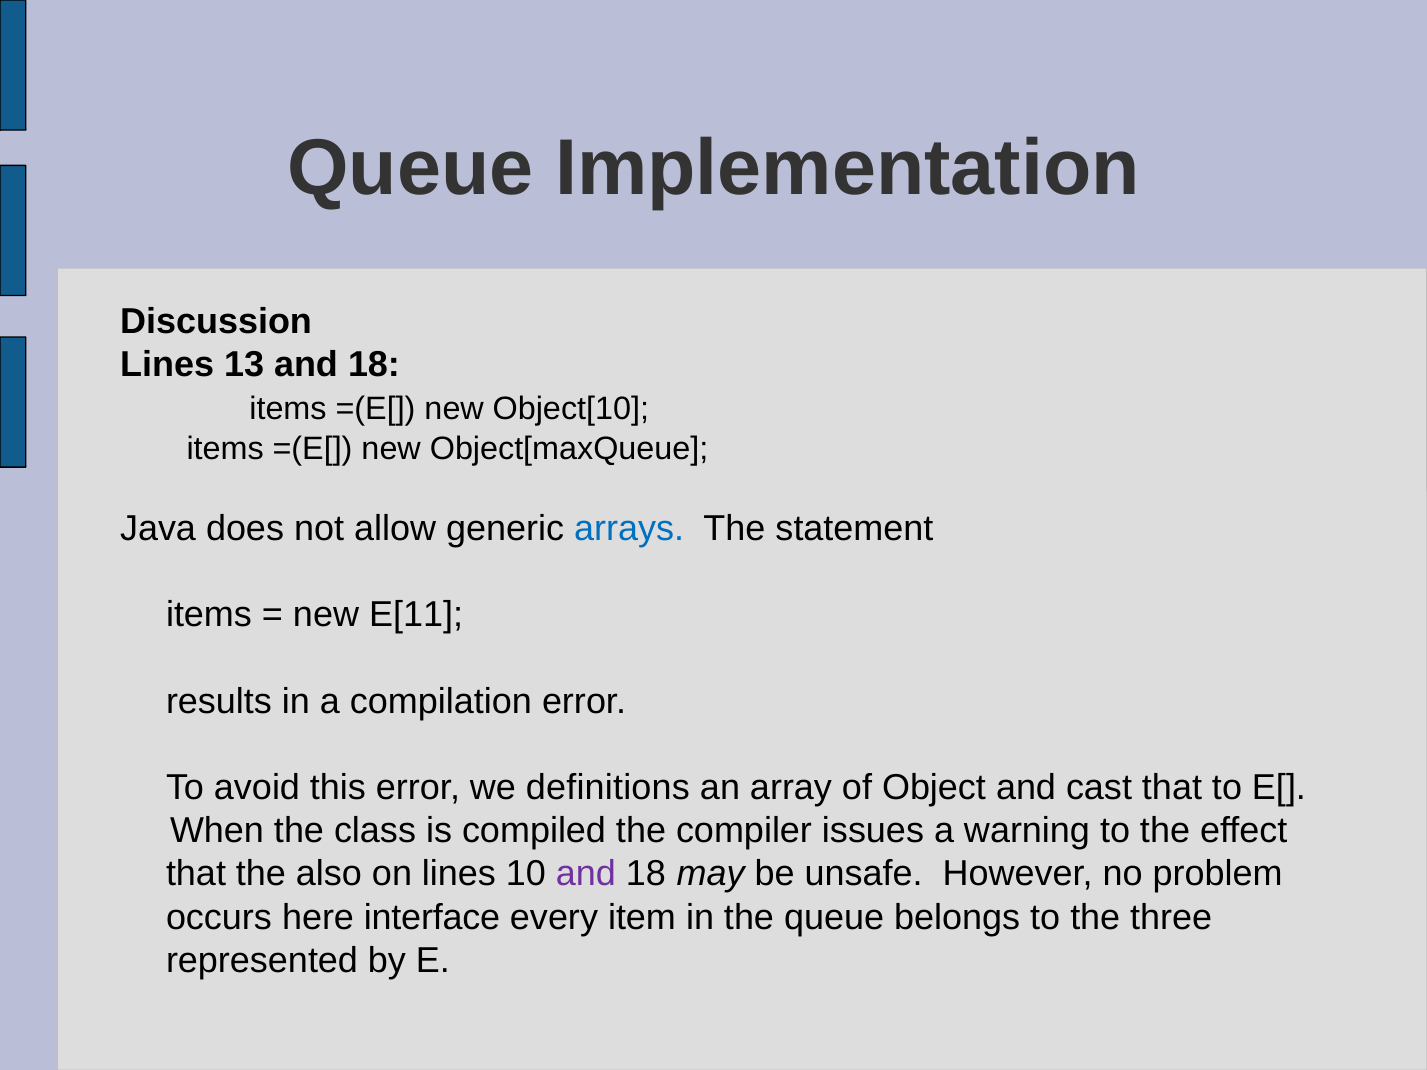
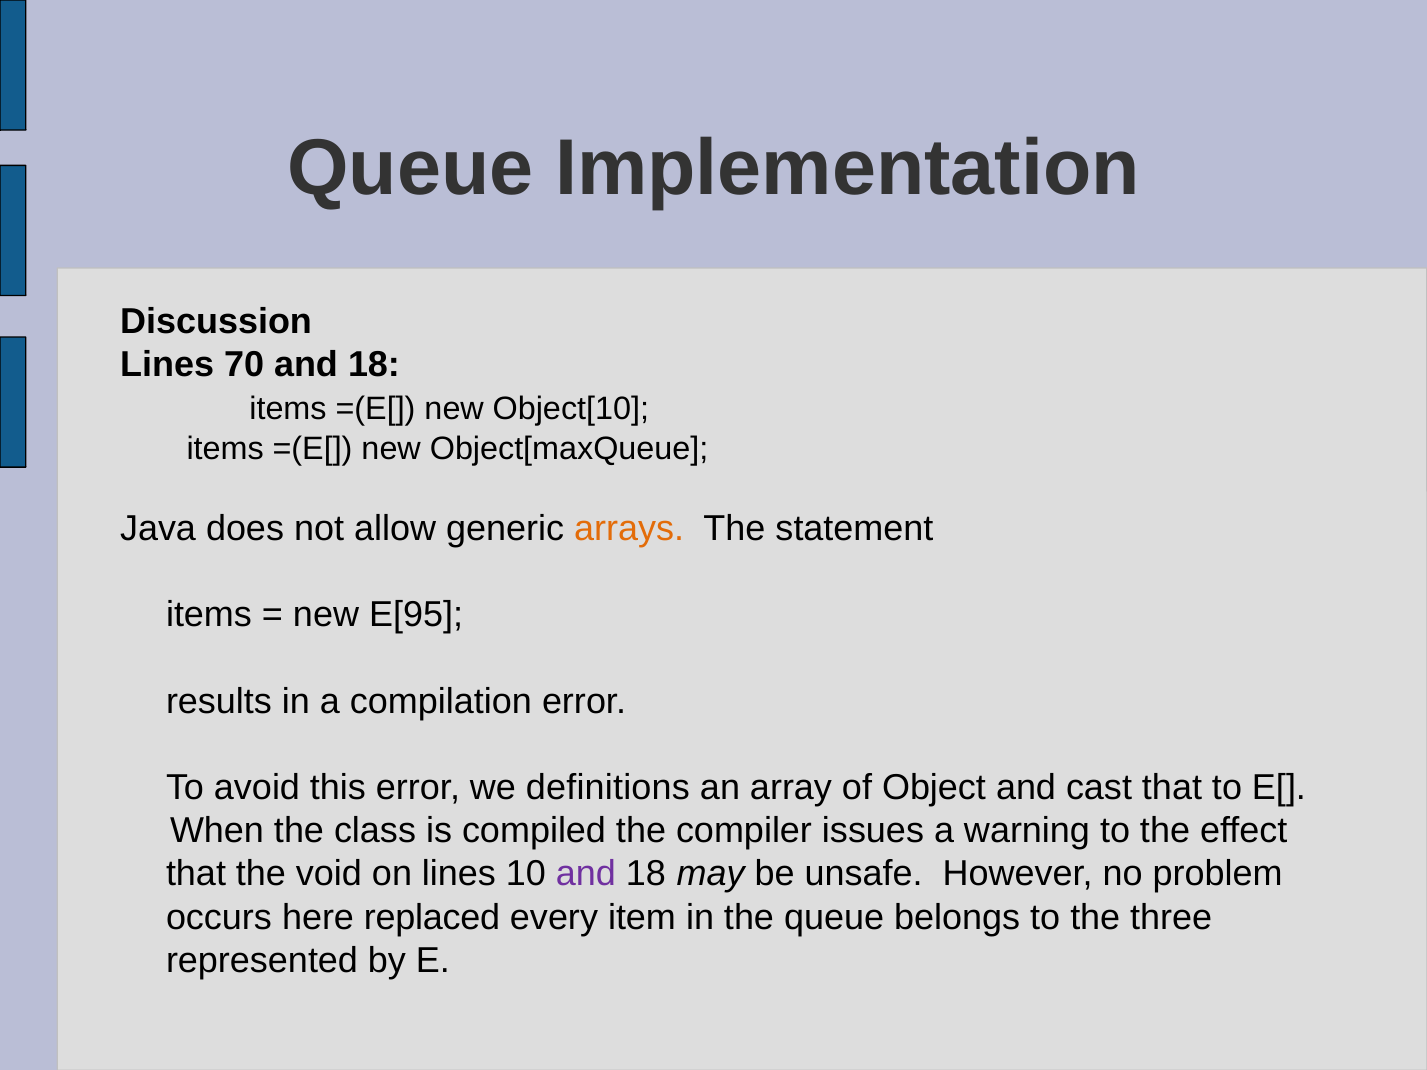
13: 13 -> 70 (244, 365)
arrays colour: blue -> orange (629, 529)
E[11: E[11 -> E[95 (416, 615)
also: also -> void (329, 874)
interface: interface -> replaced (432, 917)
